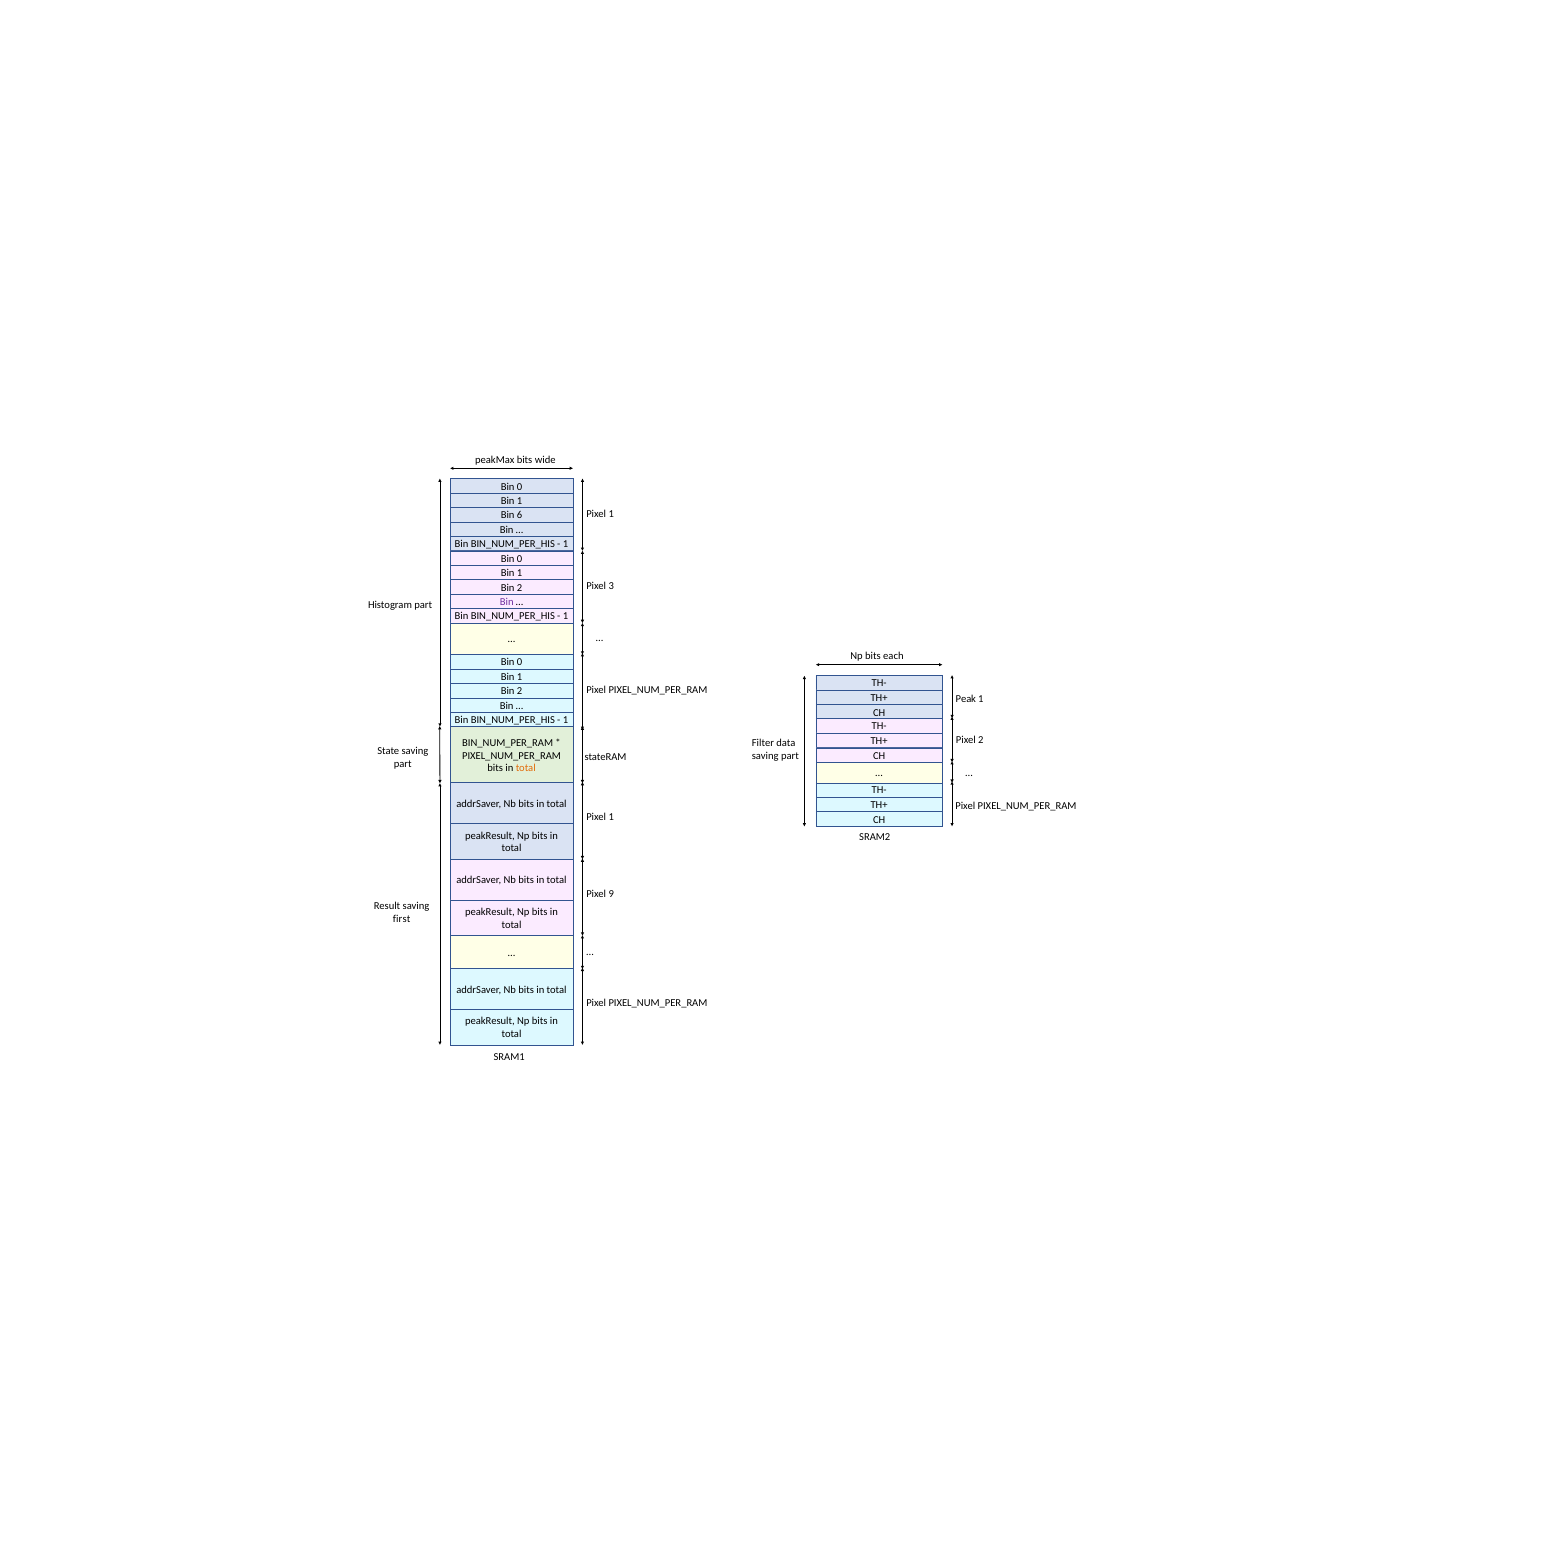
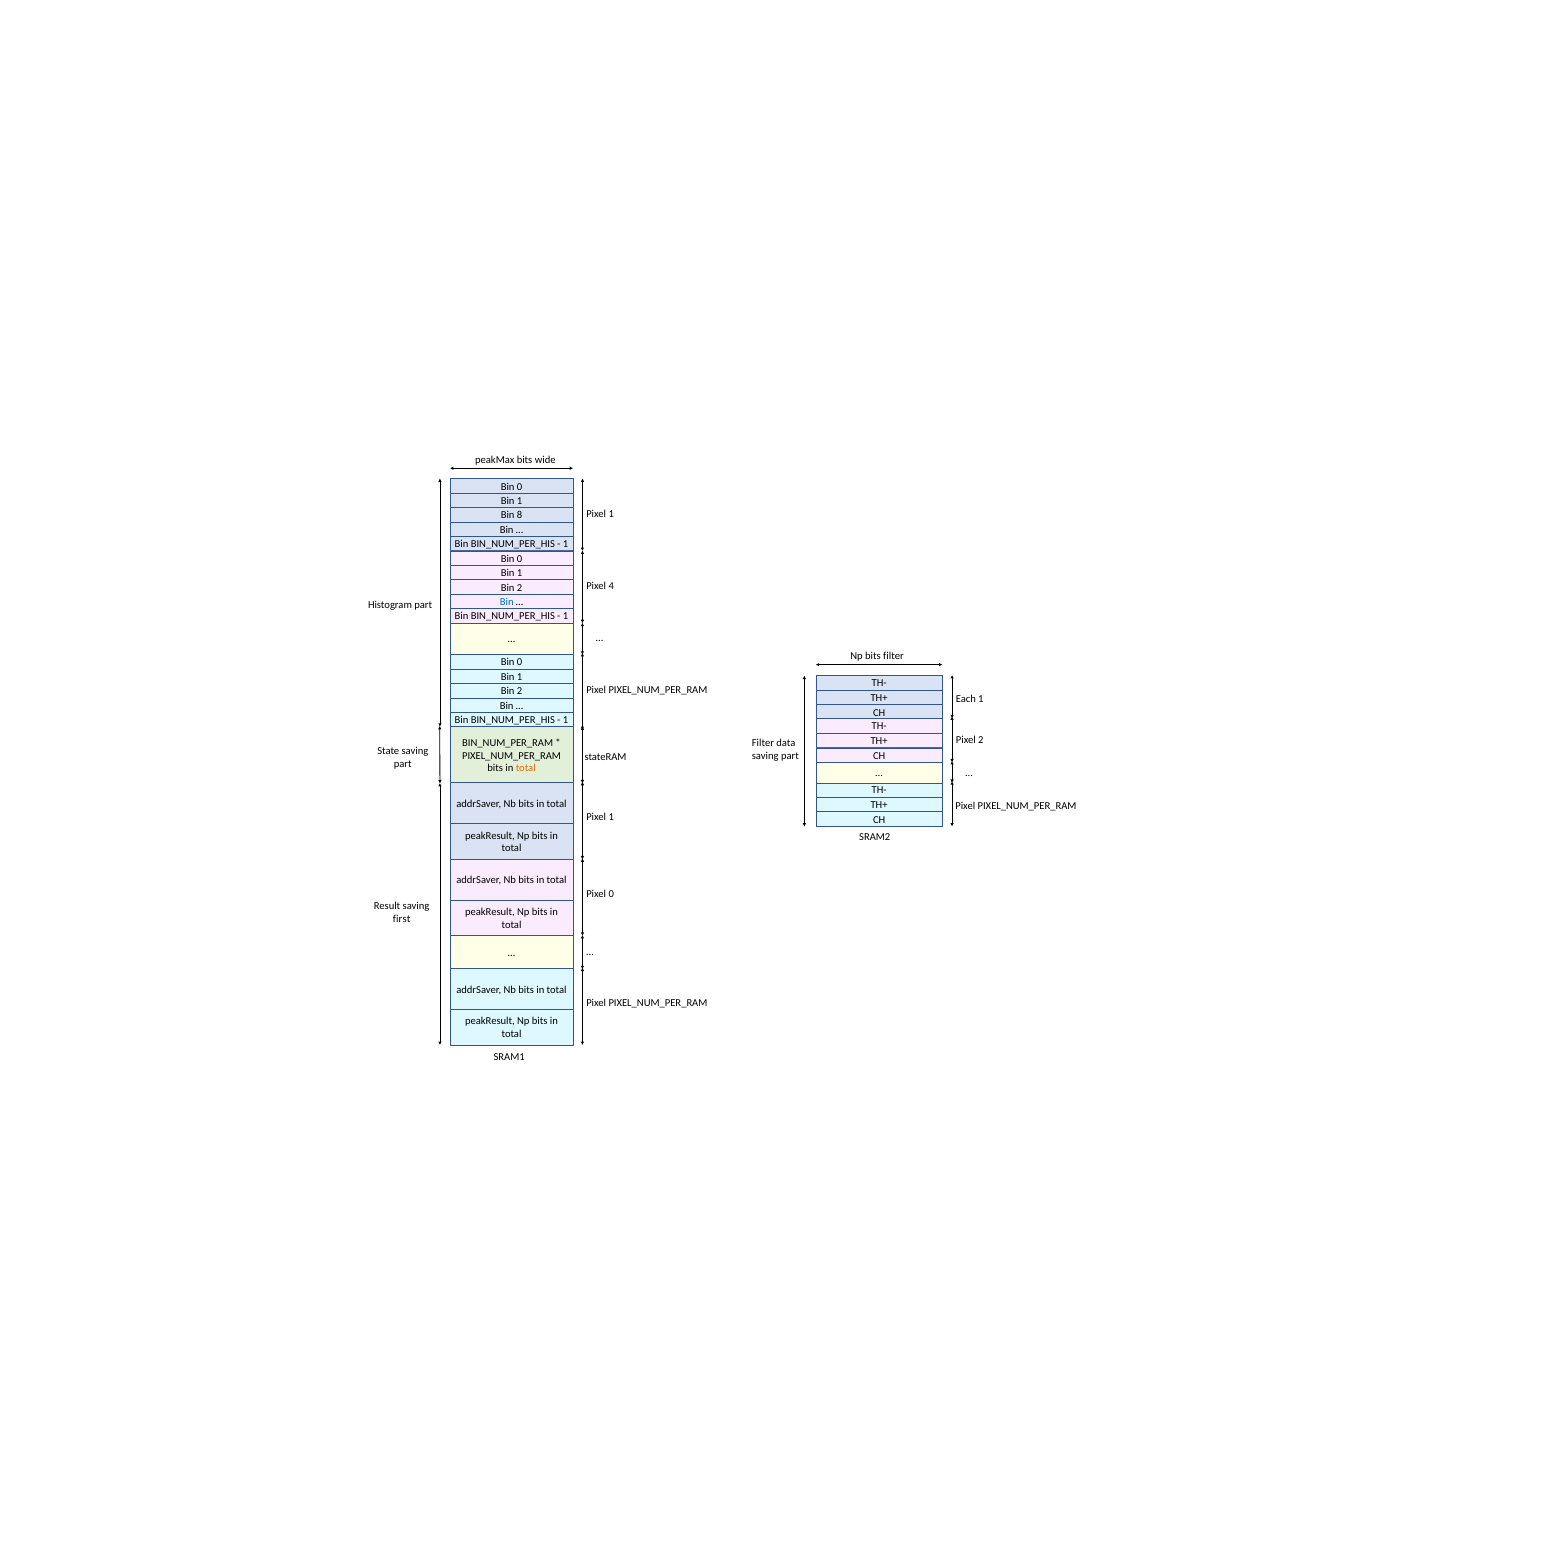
6: 6 -> 8 (520, 515)
3: 3 -> 4 (611, 586)
Bin colour: purple -> blue (507, 602)
bits each: each -> filter (893, 656)
Peak: Peak -> Each (966, 699)
Pixel 9: 9 -> 0 (611, 894)
